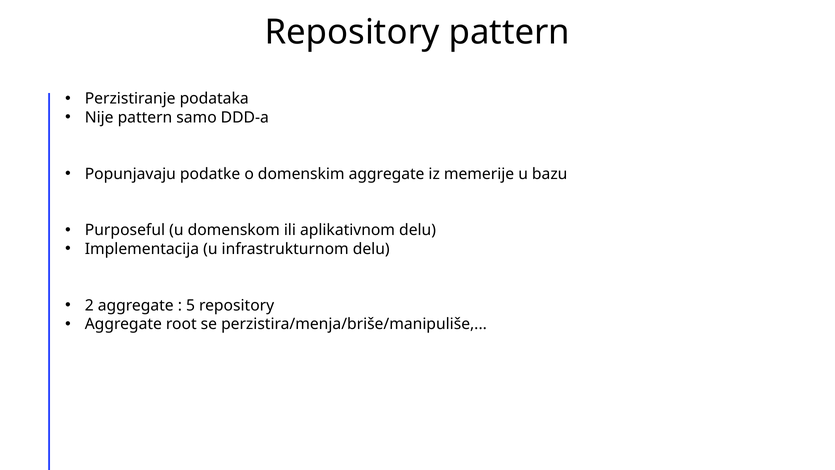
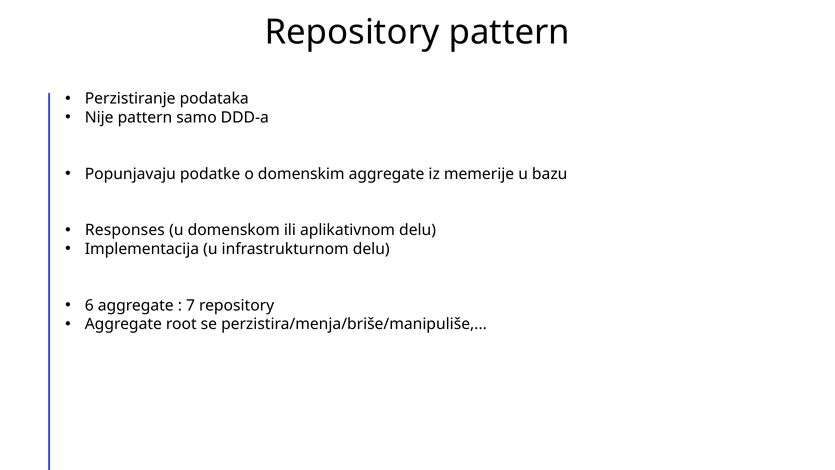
Purposeful: Purposeful -> Responses (125, 230)
2: 2 -> 6 (89, 305)
5: 5 -> 7 (190, 305)
